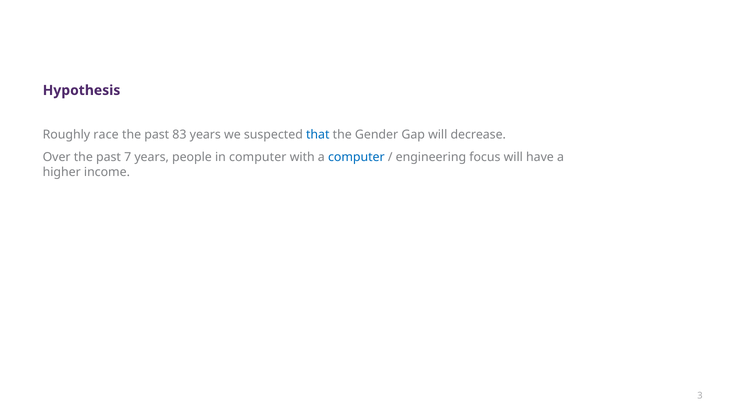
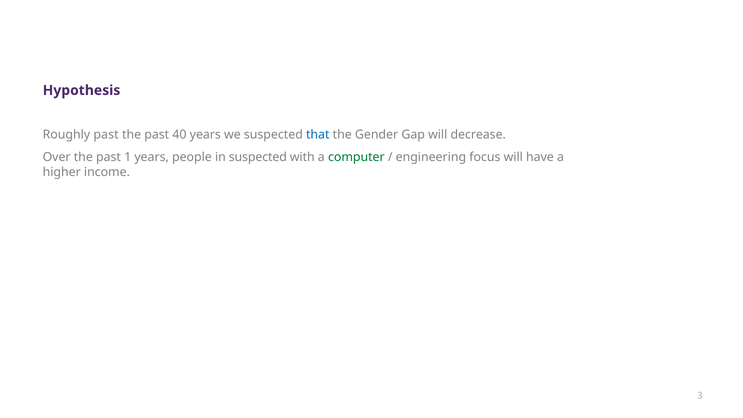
Roughly race: race -> past (106, 135)
83: 83 -> 40 (179, 135)
7: 7 -> 1 (128, 157)
in computer: computer -> suspected (258, 157)
computer colour: blue -> green (356, 157)
